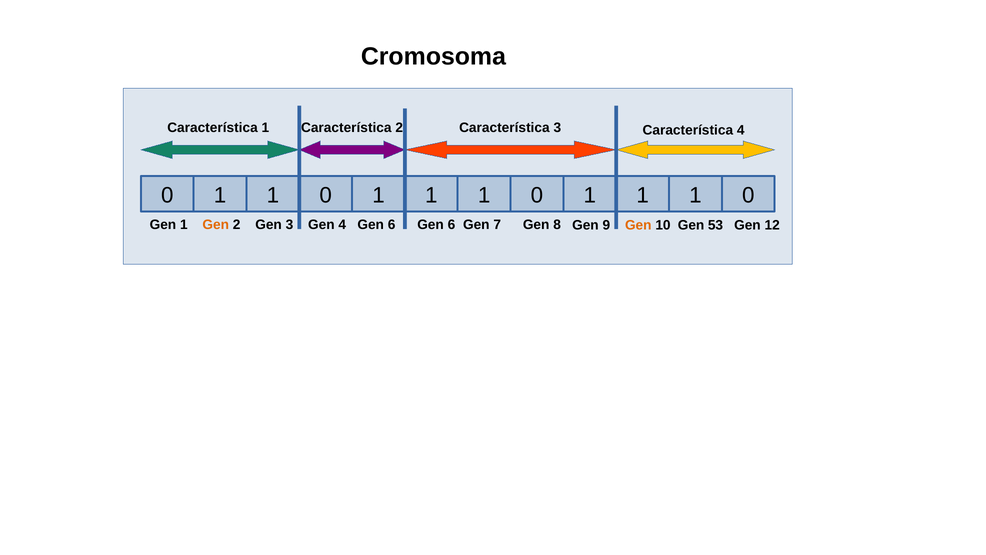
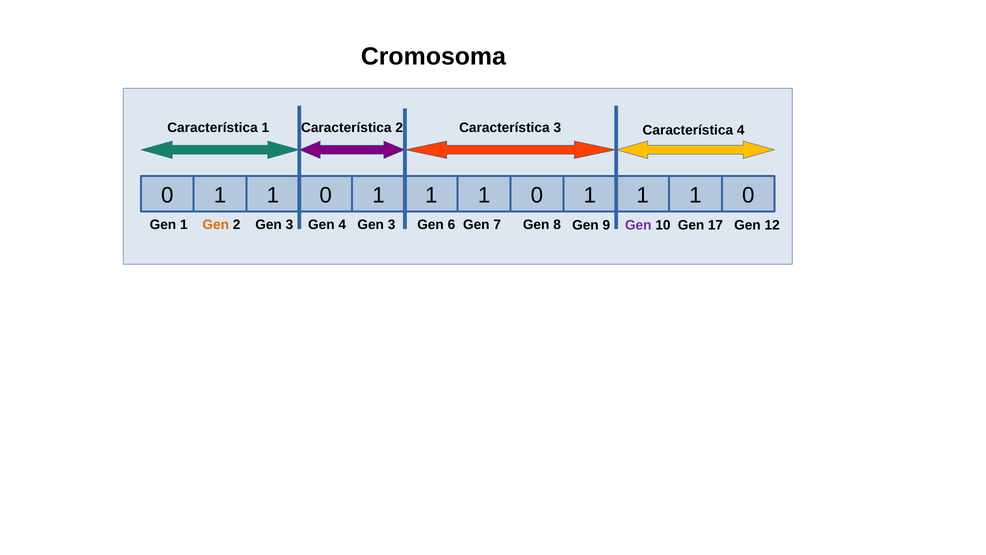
4 Gen 6: 6 -> 3 (392, 225)
Gen colour: orange -> purple (638, 225)
53: 53 -> 17 (715, 225)
